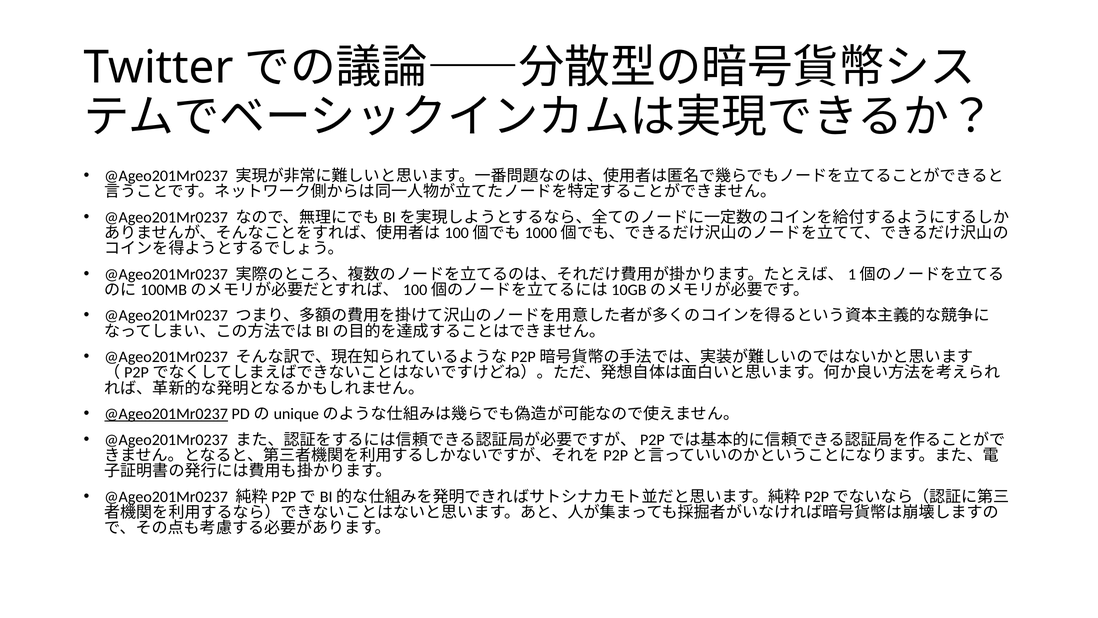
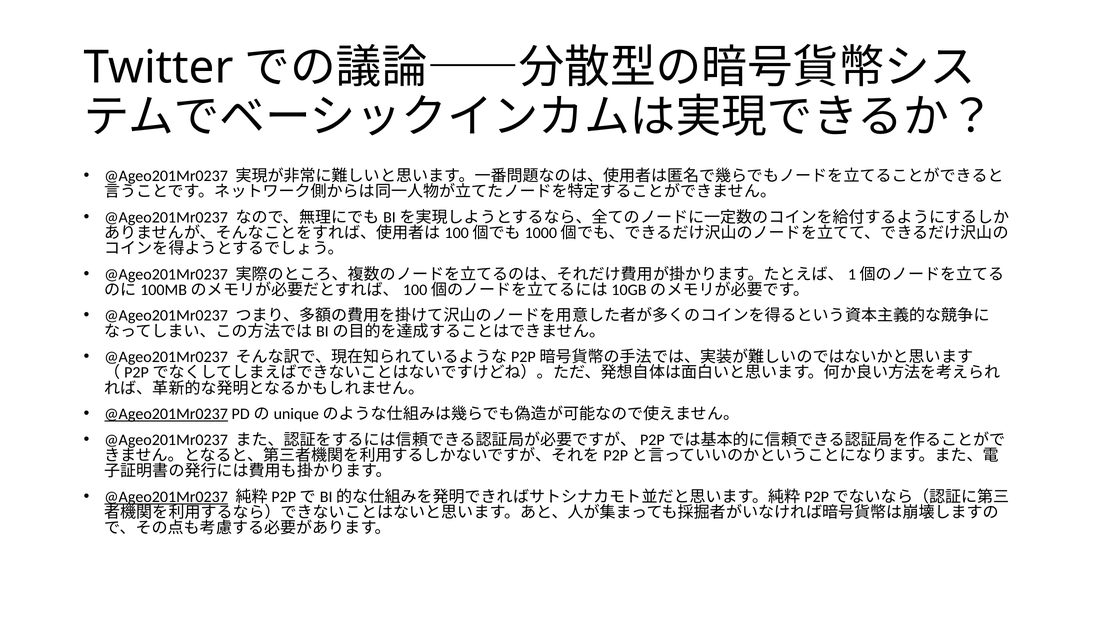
@Ageo201Mr0237 underline: none -> present (166, 497)
